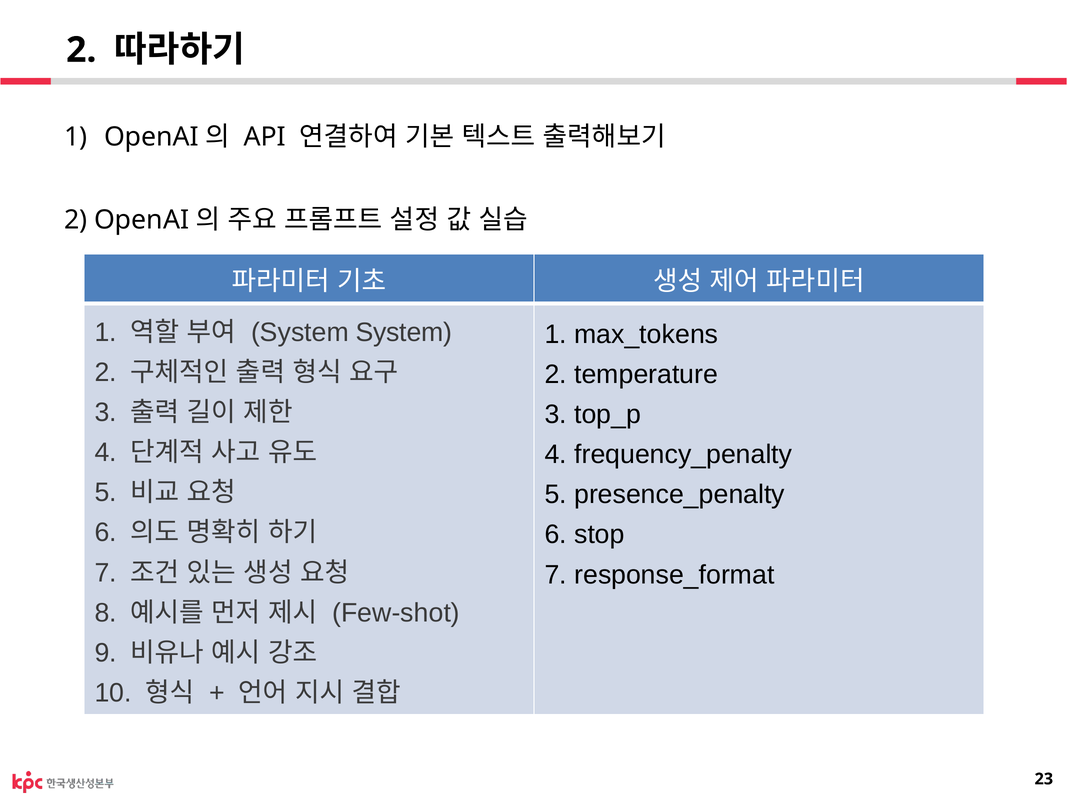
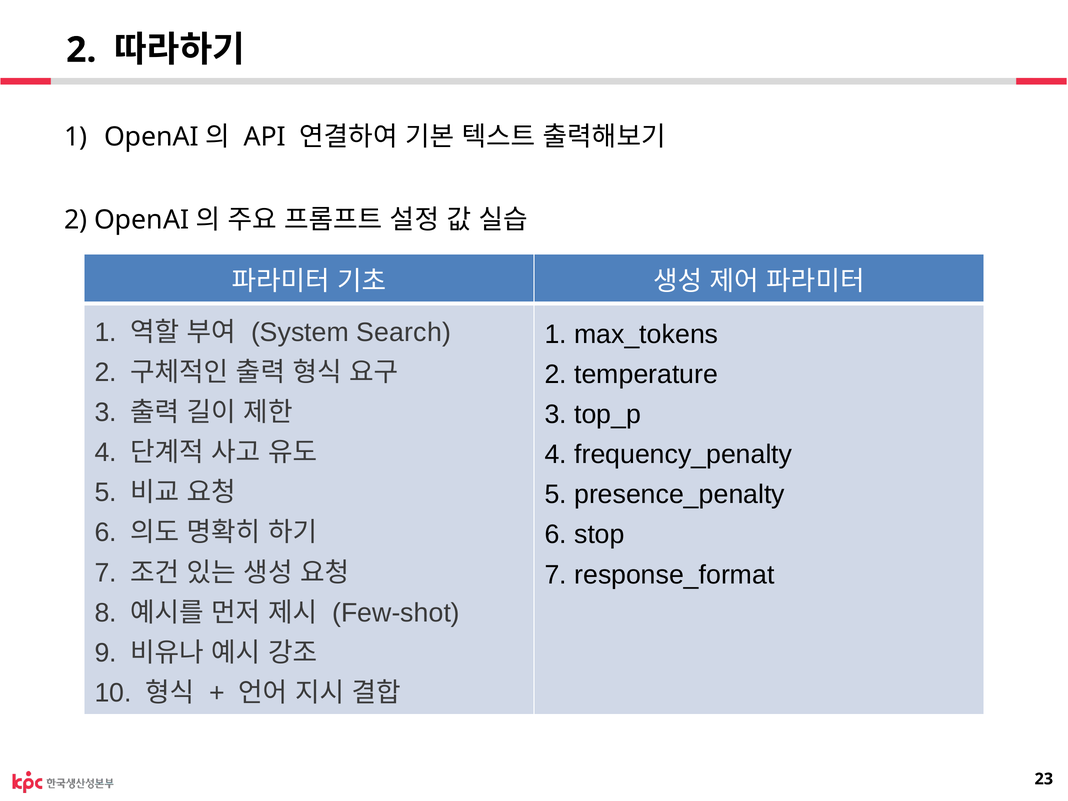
System System: System -> Search (404, 332)
